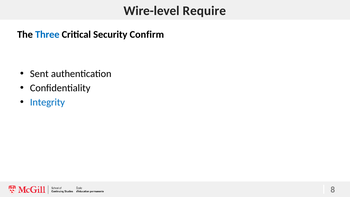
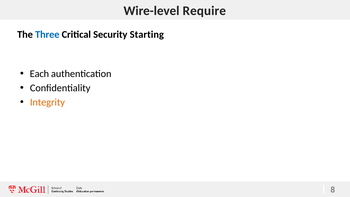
Confirm: Confirm -> Starting (147, 34)
Sent: Sent -> Each (39, 74)
Integrity colour: blue -> orange (47, 102)
